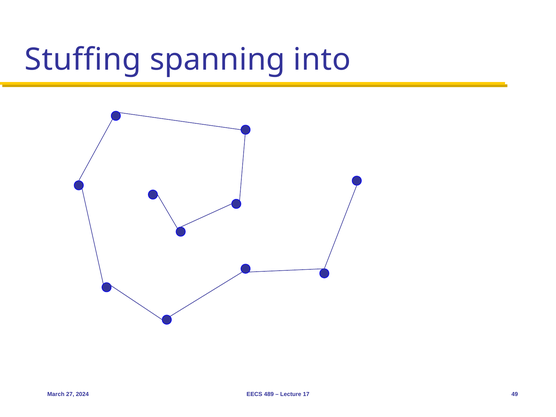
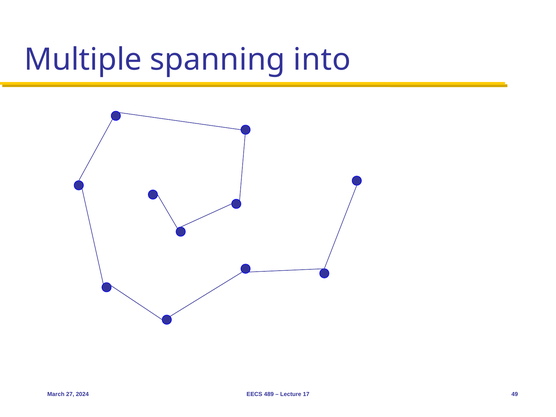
Stuffing: Stuffing -> Multiple (83, 60)
